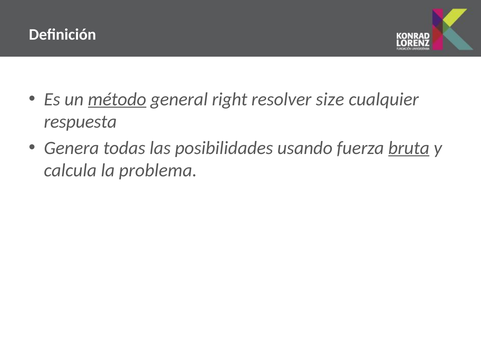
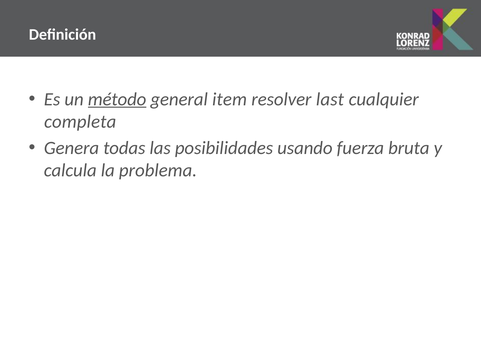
right: right -> item (229, 99)
size: size -> last (330, 99)
respuesta: respuesta -> completa (80, 122)
bruta underline: present -> none (409, 148)
